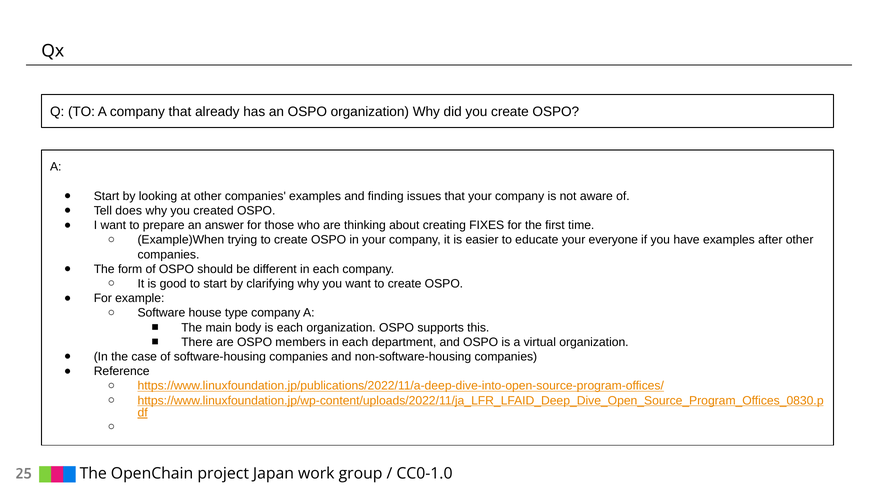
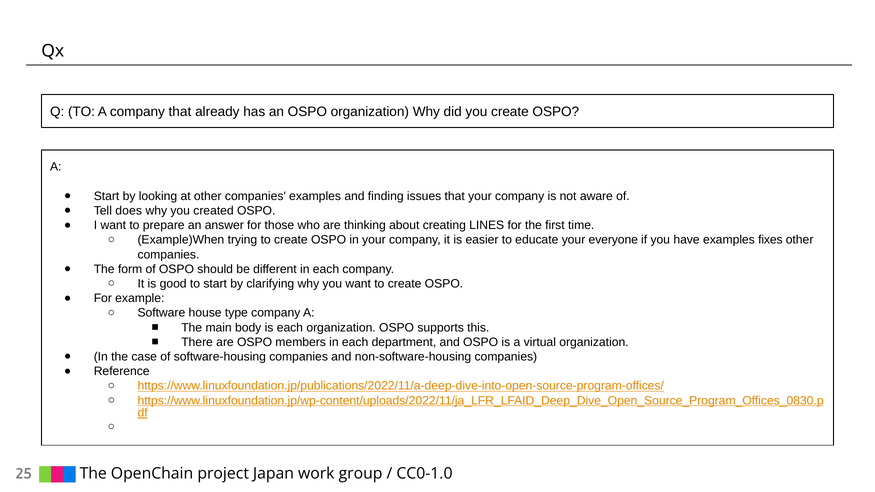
FIXES: FIXES -> LINES (487, 225)
after: after -> fixes (770, 240)
